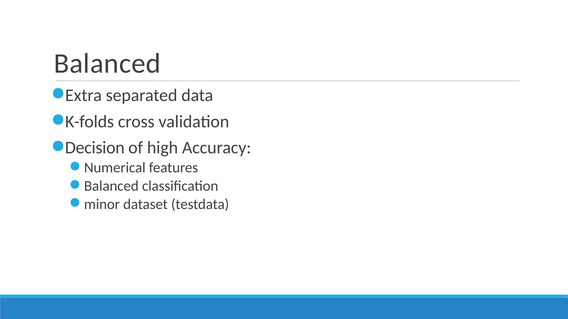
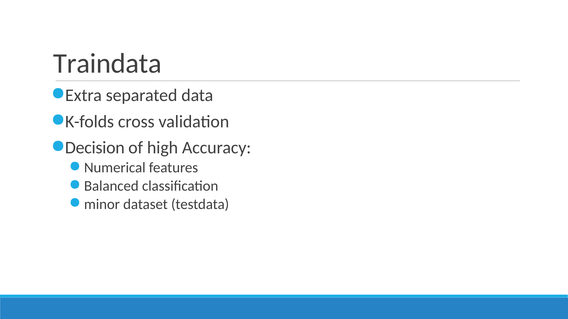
Balanced: Balanced -> Traindata (107, 64)
